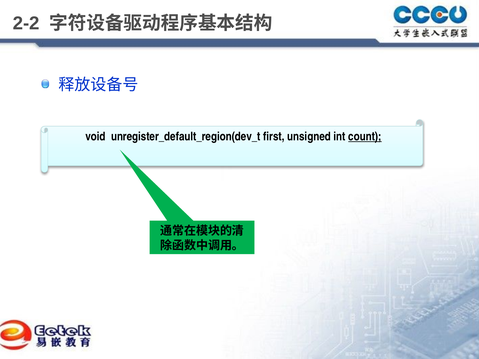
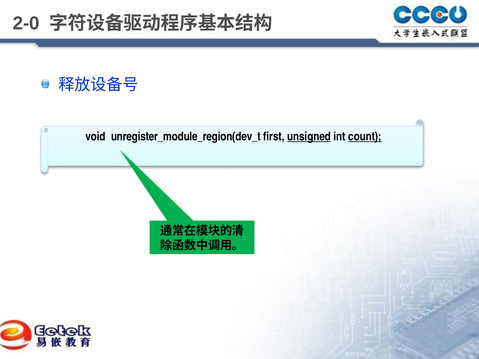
2-2: 2-2 -> 2-0 (26, 23)
unregister_default_region(dev_t: unregister_default_region(dev_t -> unregister_module_region(dev_t (186, 137)
unsigned underline: none -> present (309, 137)
